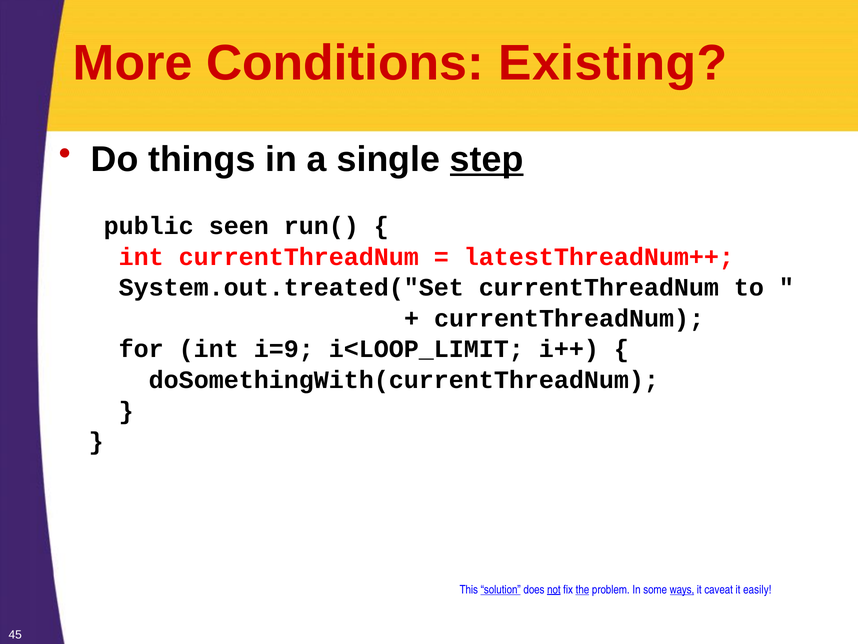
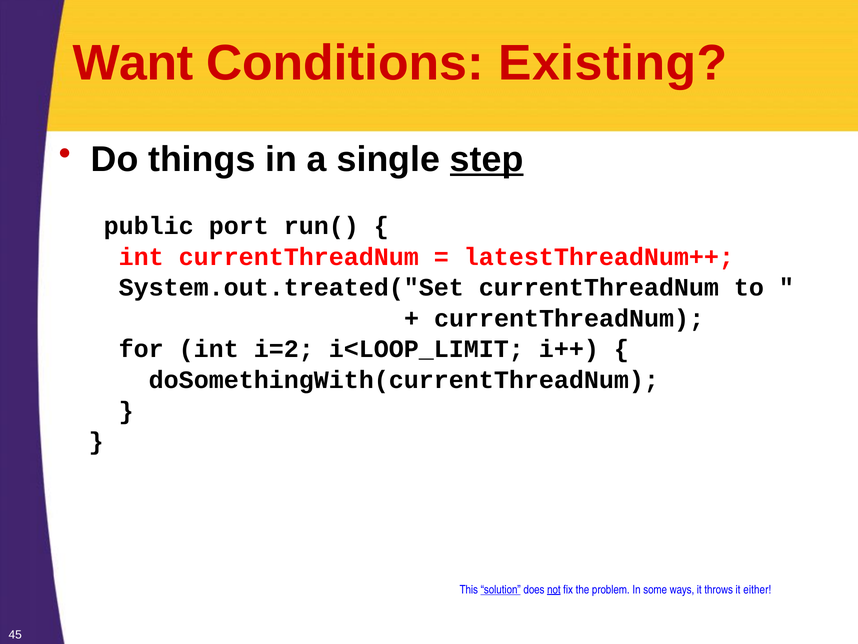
More: More -> Want (133, 63)
seen: seen -> port (239, 226)
i=9: i=9 -> i=2 (284, 349)
the underline: present -> none (582, 589)
ways underline: present -> none (682, 589)
caveat: caveat -> throws (719, 589)
easily: easily -> either (757, 589)
